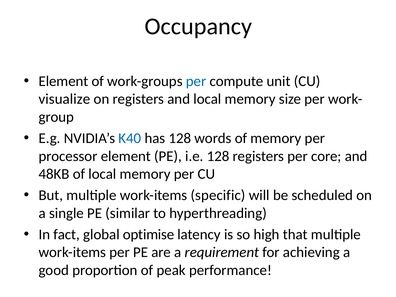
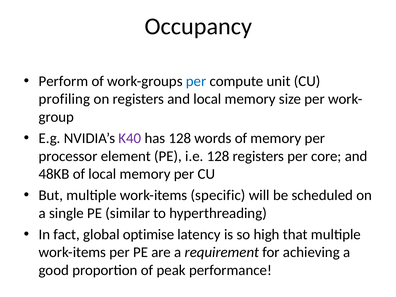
Element: Element -> Perform (63, 81)
visualize: visualize -> profiling (64, 99)
K40 colour: blue -> purple (130, 138)
